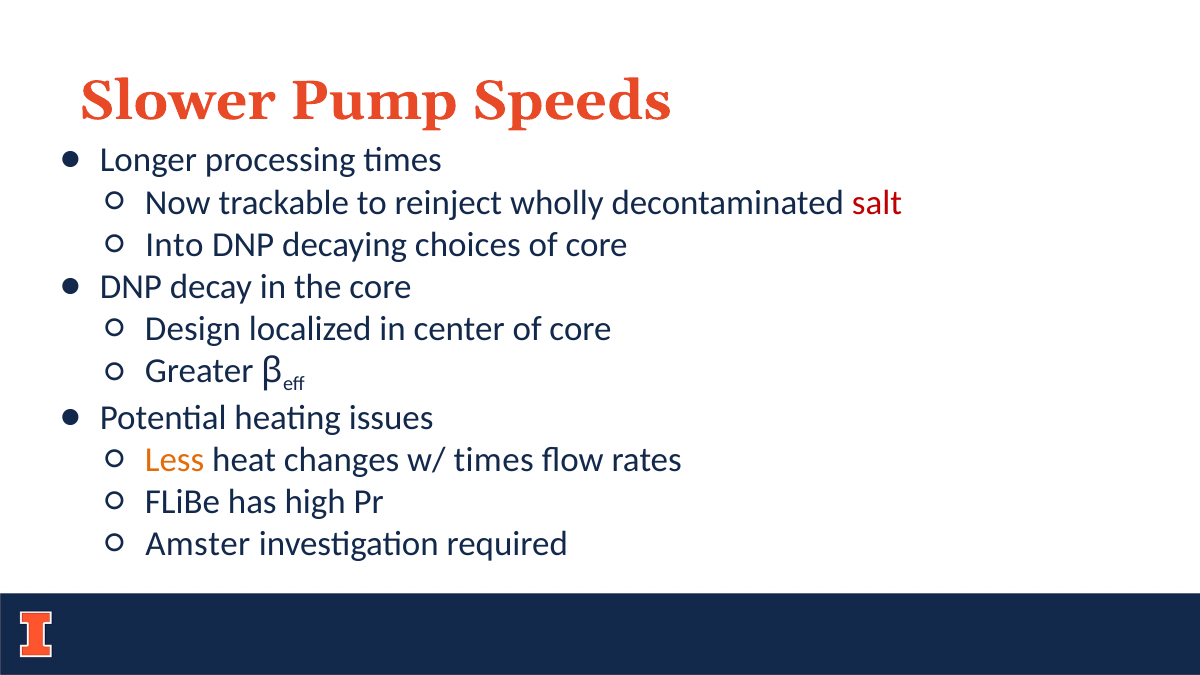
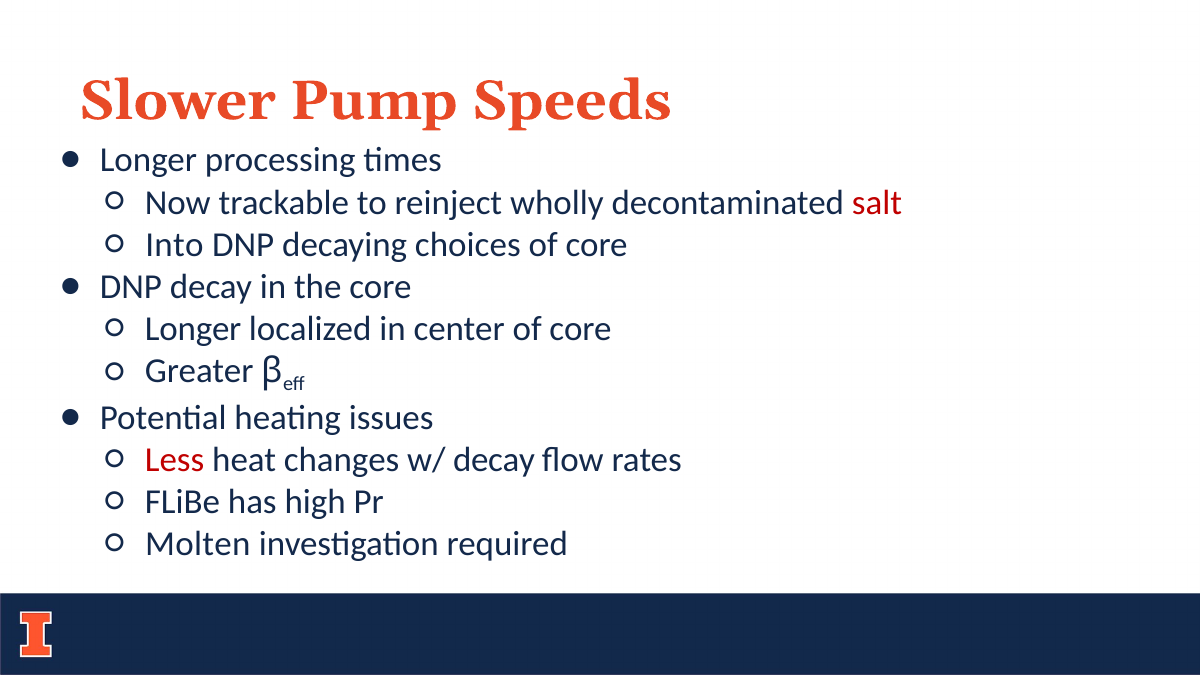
Design: Design -> Longer (193, 329)
Less colour: orange -> red (175, 460)
w/ times: times -> decay (494, 460)
Amster: Amster -> Molten (198, 544)
